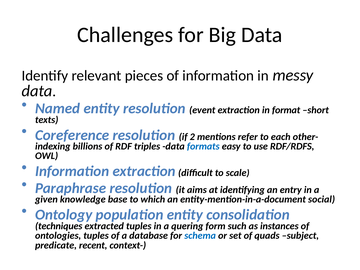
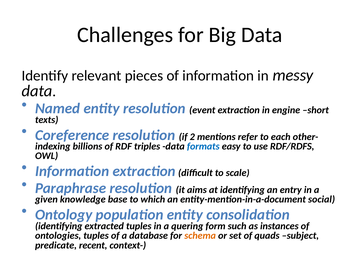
format: format -> engine (286, 110)
techniques: techniques -> identifying (59, 226)
schema colour: blue -> orange (200, 236)
